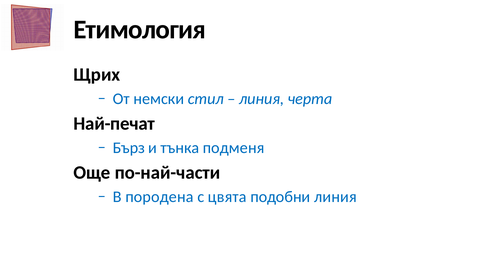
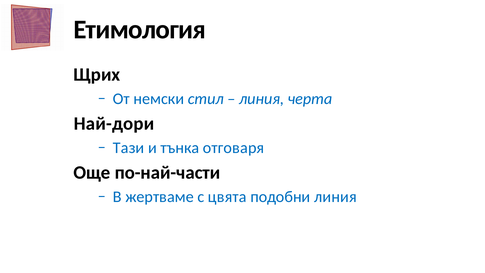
Най-печат: Най-печат -> Най-дори (114, 124)
Бърз: Бърз -> Тази (129, 148)
подменя: подменя -> отговаря (234, 148)
породена: породена -> жертваме (160, 197)
